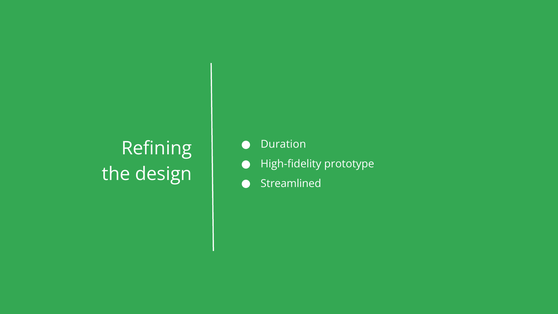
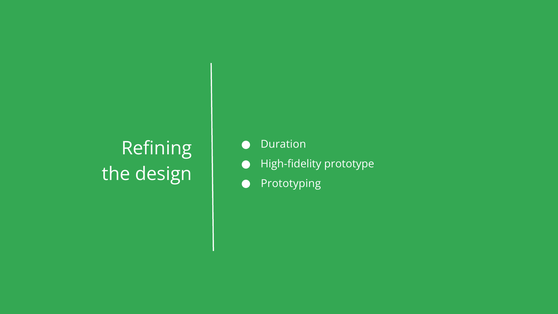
Streamlined: Streamlined -> Prototyping (291, 183)
